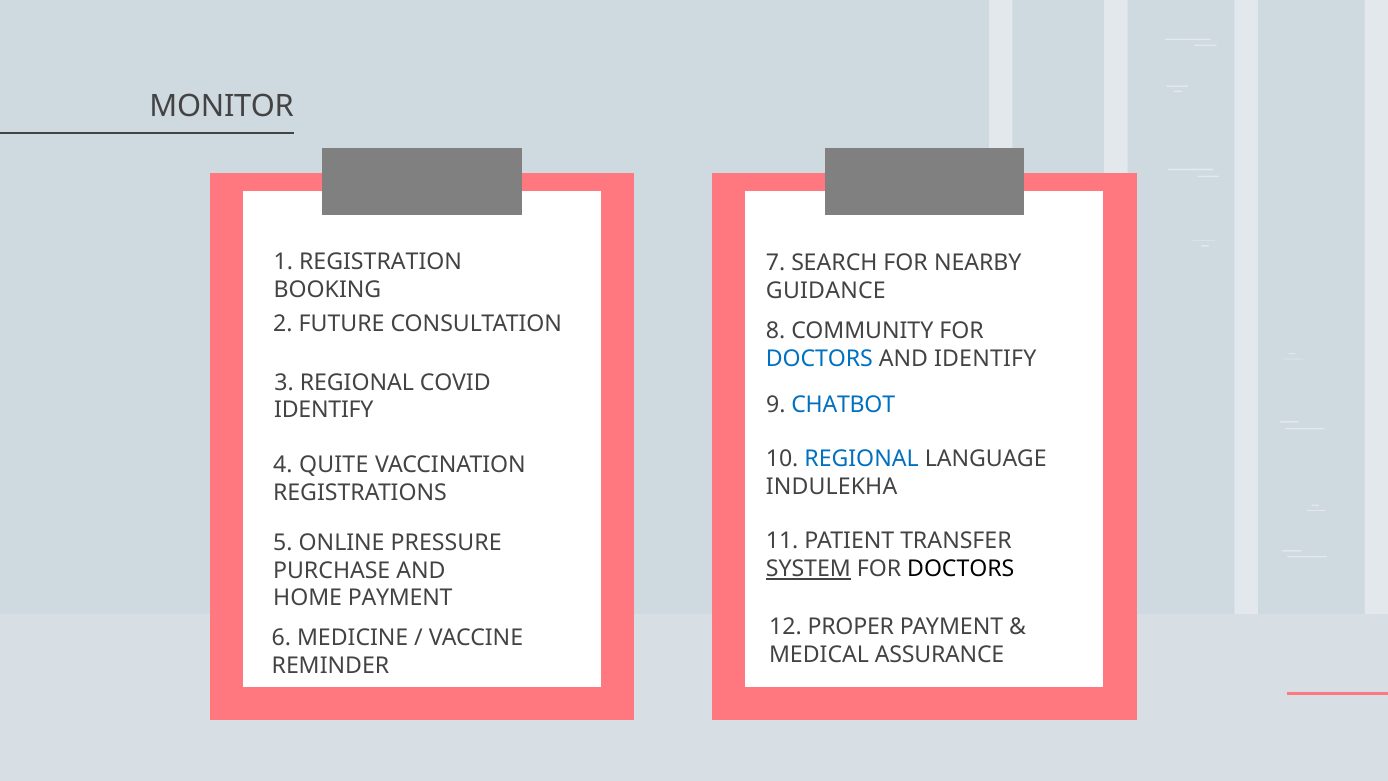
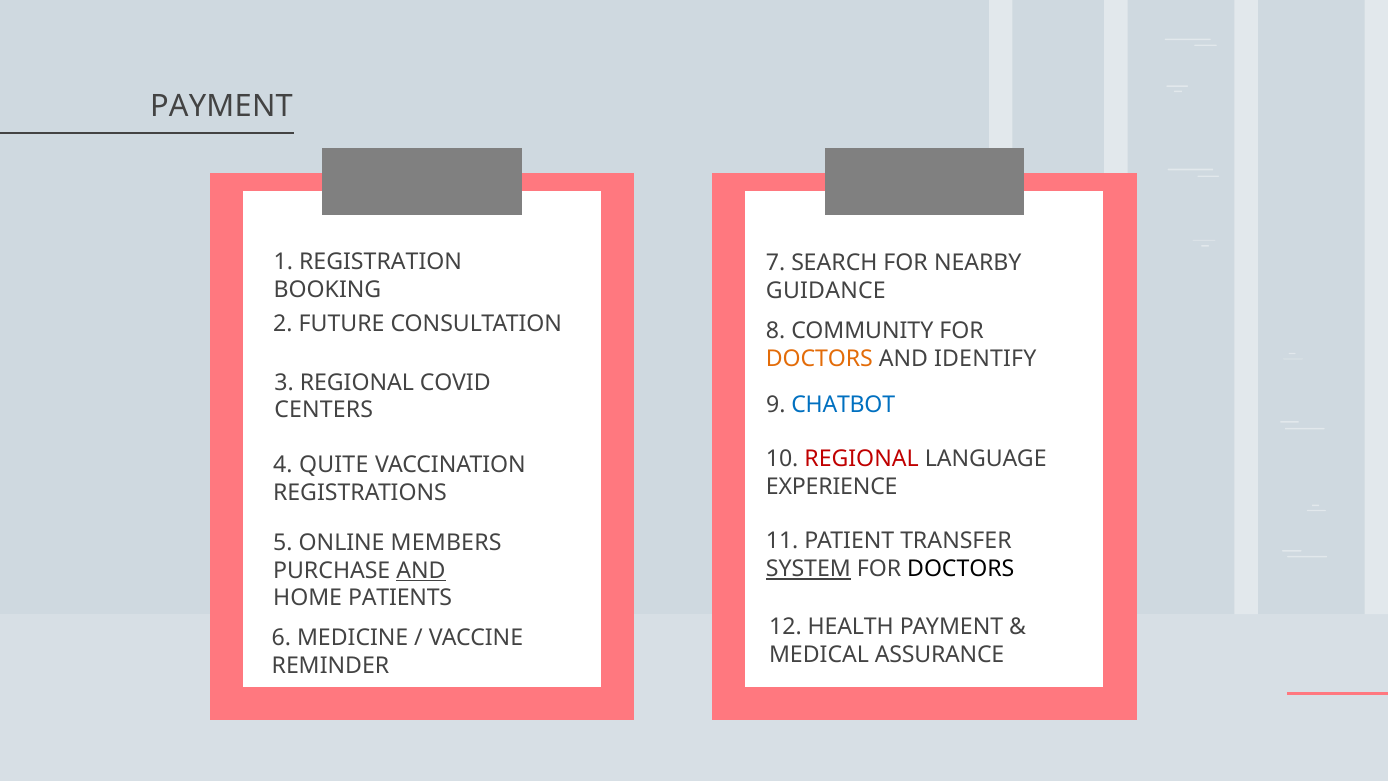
MONITOR: MONITOR -> PAYMENT (221, 106)
DOCTORS colour: blue -> orange (819, 359)
IDENTIFY: IDENTIFY -> CENTERS (324, 410)
REGIONAL colour: blue -> red (862, 459)
INDULEKHA: INDULEKHA -> EXPERIENCE (832, 487)
PRESSURE: PRESSURE -> MEMBERS (446, 543)
AND underline: none -> present (421, 570)
HOME PAYMENT: PAYMENT -> PATIENTS (400, 598)
PROPER: PROPER -> HEALTH (851, 627)
